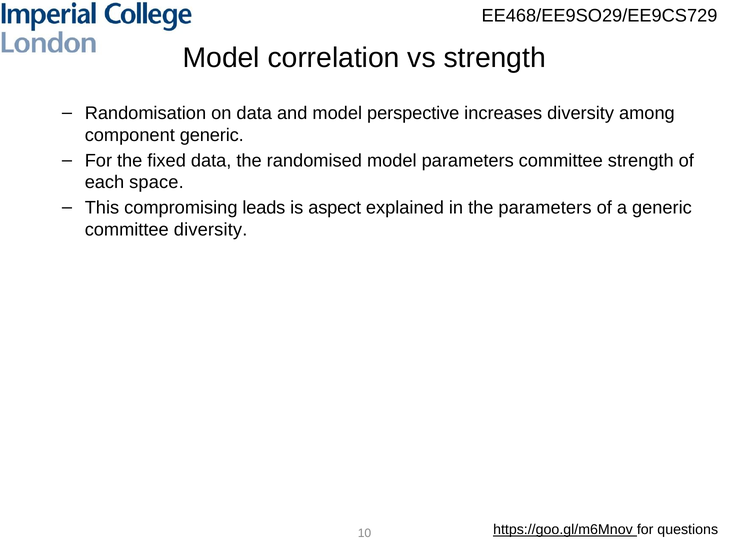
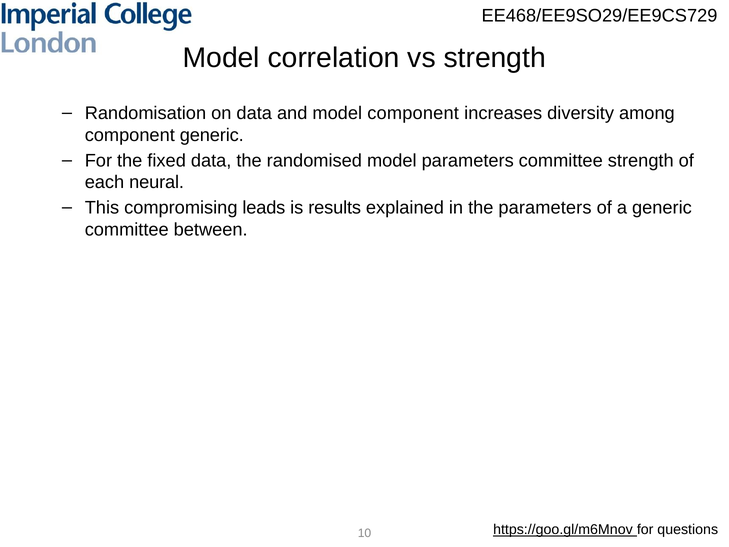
model perspective: perspective -> component (413, 113)
space: space -> neural (157, 182)
aspect: aspect -> results (335, 208)
committee diversity: diversity -> between (211, 230)
